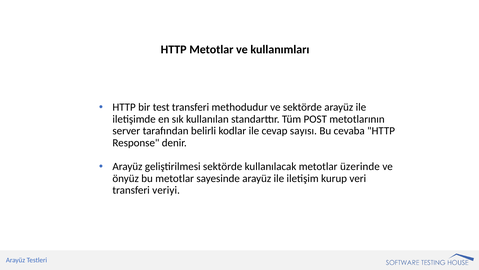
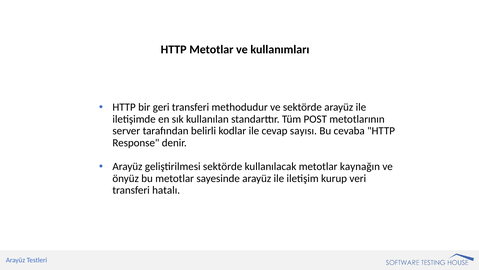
test: test -> geri (161, 107)
üzerinde: üzerinde -> kaynağın (360, 166)
veriyi: veriyi -> hatalı (166, 190)
